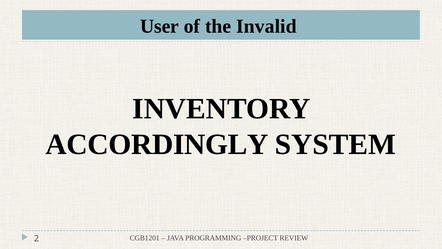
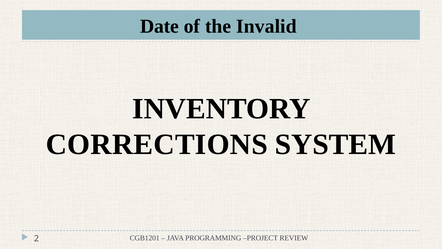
User: User -> Date (160, 26)
ACCORDINGLY: ACCORDINGLY -> CORRECTIONS (157, 144)
